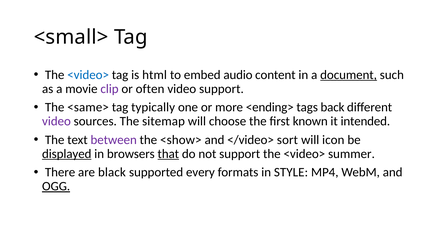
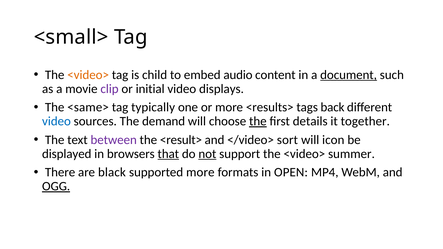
<video> colour: blue -> orange (88, 75)
html: html -> child (155, 75)
often: often -> initial (150, 89)
video support: support -> displays (221, 89)
<ending>: <ending> -> <results> (270, 107)
video colour: purple -> blue (56, 121)
sitemap: sitemap -> demand (164, 121)
the underline: none -> present (258, 121)
known: known -> details (310, 121)
intended: intended -> together (365, 121)
<show>: <show> -> <result> (181, 140)
displayed underline: present -> none (67, 154)
not underline: none -> present (207, 154)
supported every: every -> more (200, 172)
STYLE: STYLE -> OPEN (291, 172)
